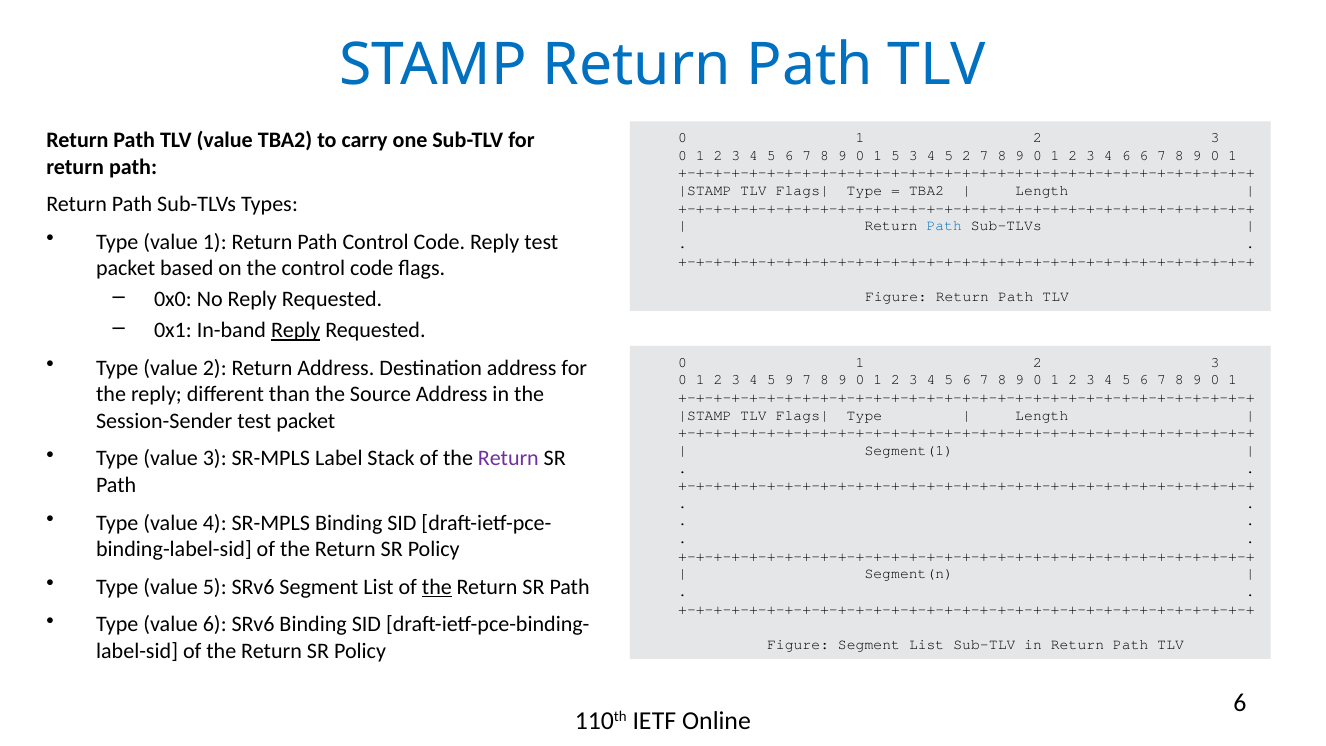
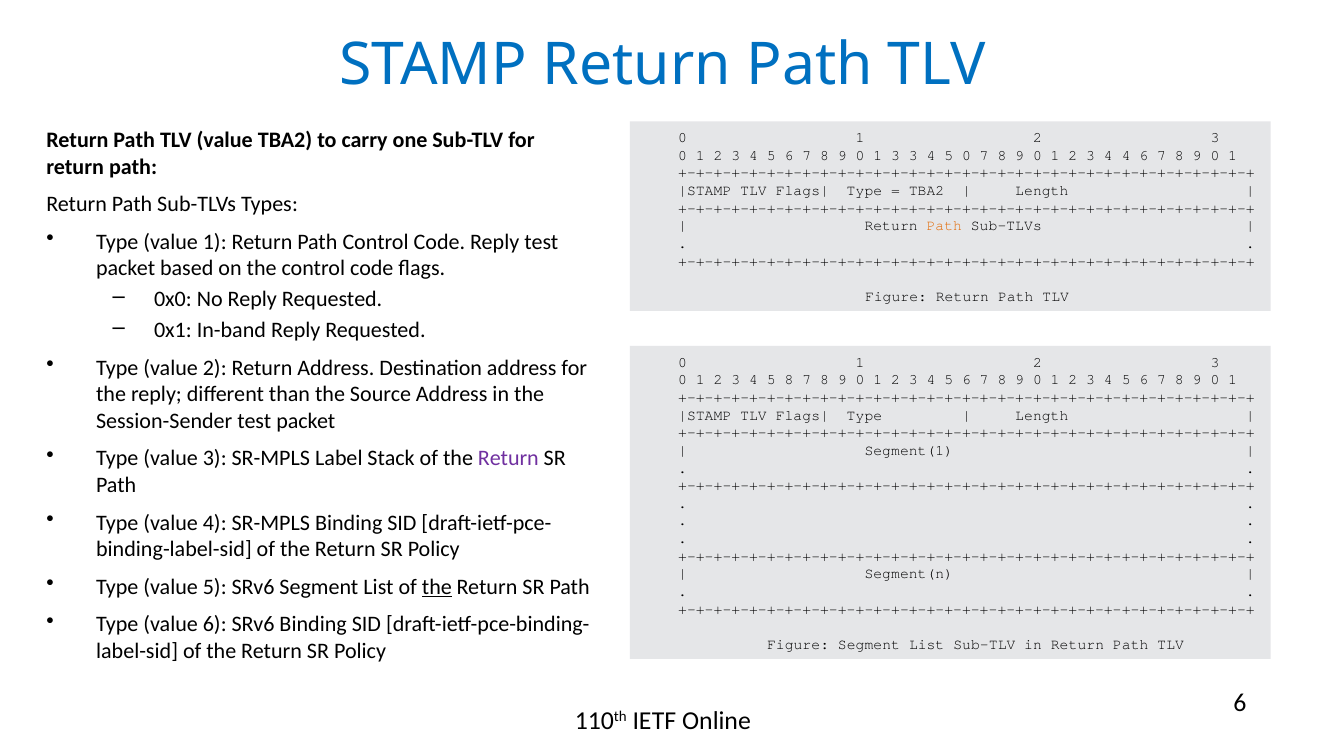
1 5: 5 -> 3 (895, 155)
5 2: 2 -> 0 (966, 155)
4 6: 6 -> 4 (1126, 155)
Path colour: blue -> orange (944, 226)
Reply underline: present -> none (296, 330)
5 9: 9 -> 8 (789, 380)
